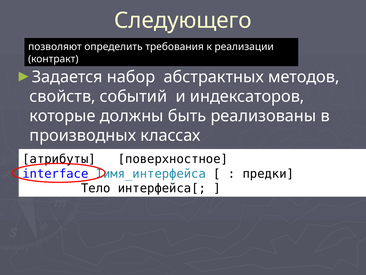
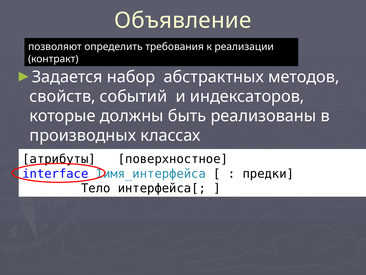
Следующего: Следующего -> Объявление (183, 20)
